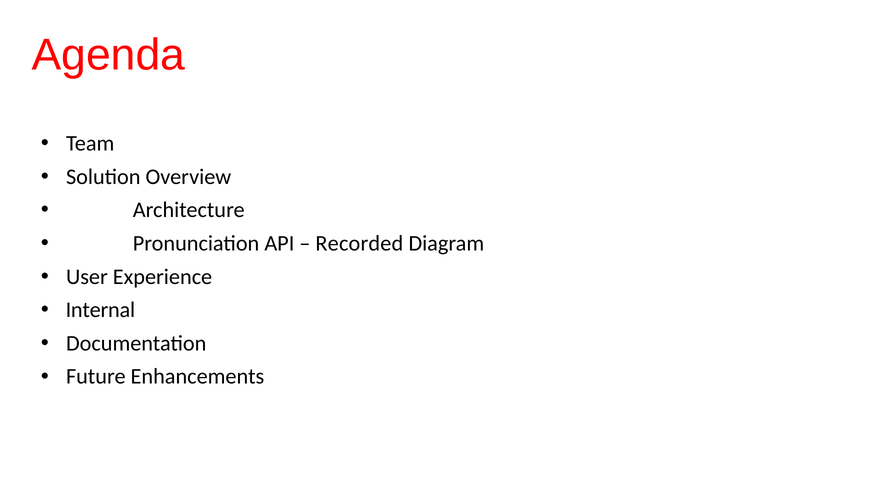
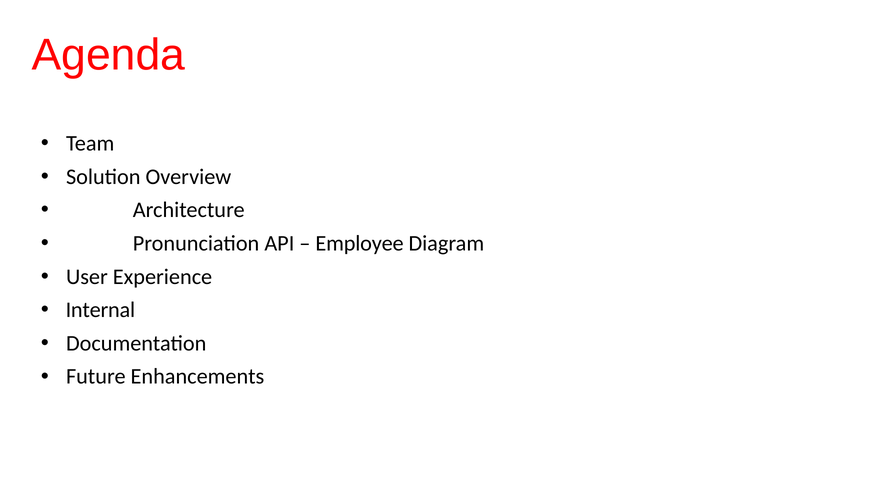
Recorded: Recorded -> Employee (360, 243)
